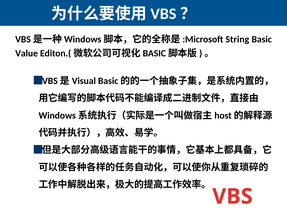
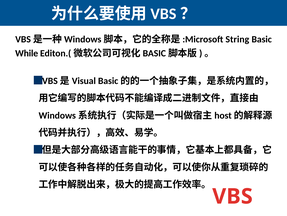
Value: Value -> While (27, 53)
